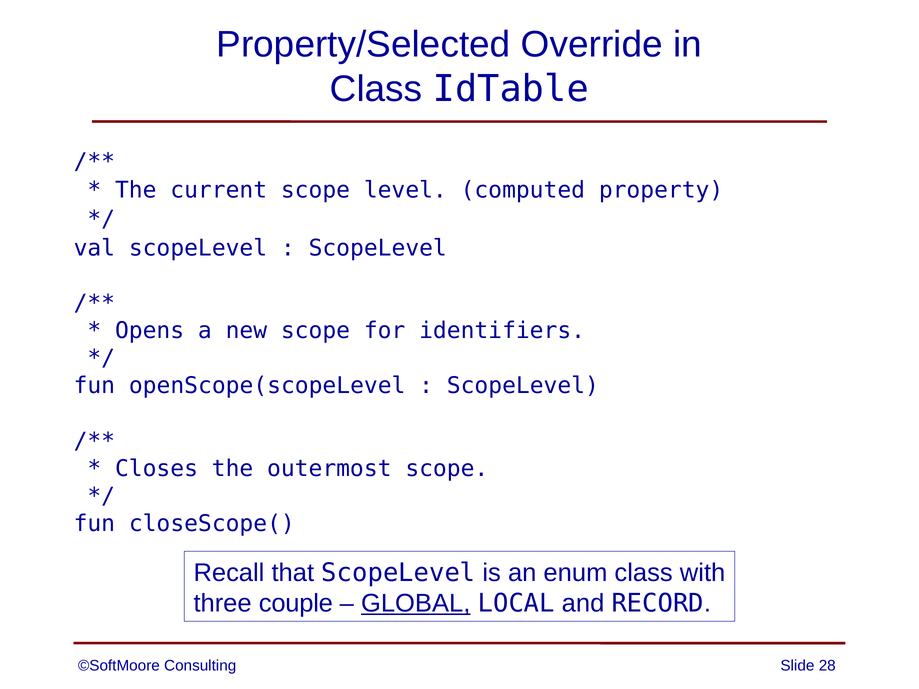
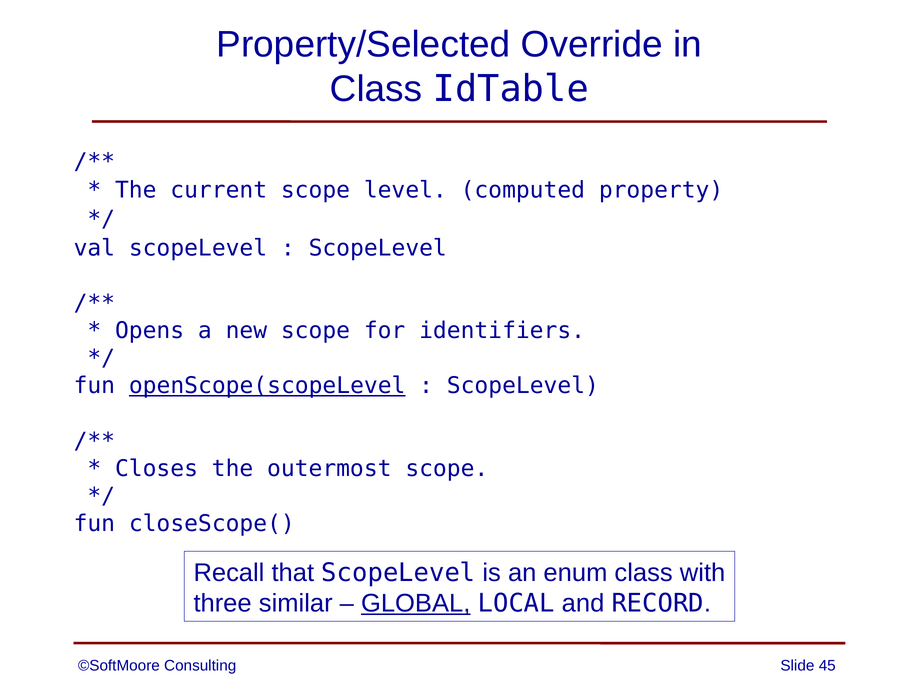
openScope(scopeLevel underline: none -> present (267, 386)
couple: couple -> similar (296, 604)
28: 28 -> 45 (827, 666)
